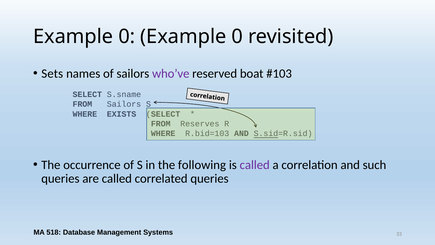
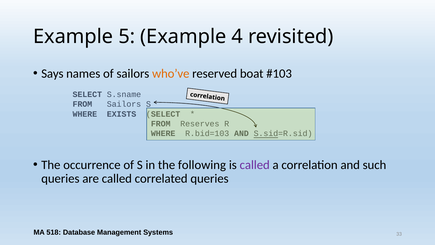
0: 0 -> 5 (127, 37)
0: 0 -> 4 (237, 37)
Sets: Sets -> Says (52, 74)
who’ve colour: purple -> orange (171, 74)
